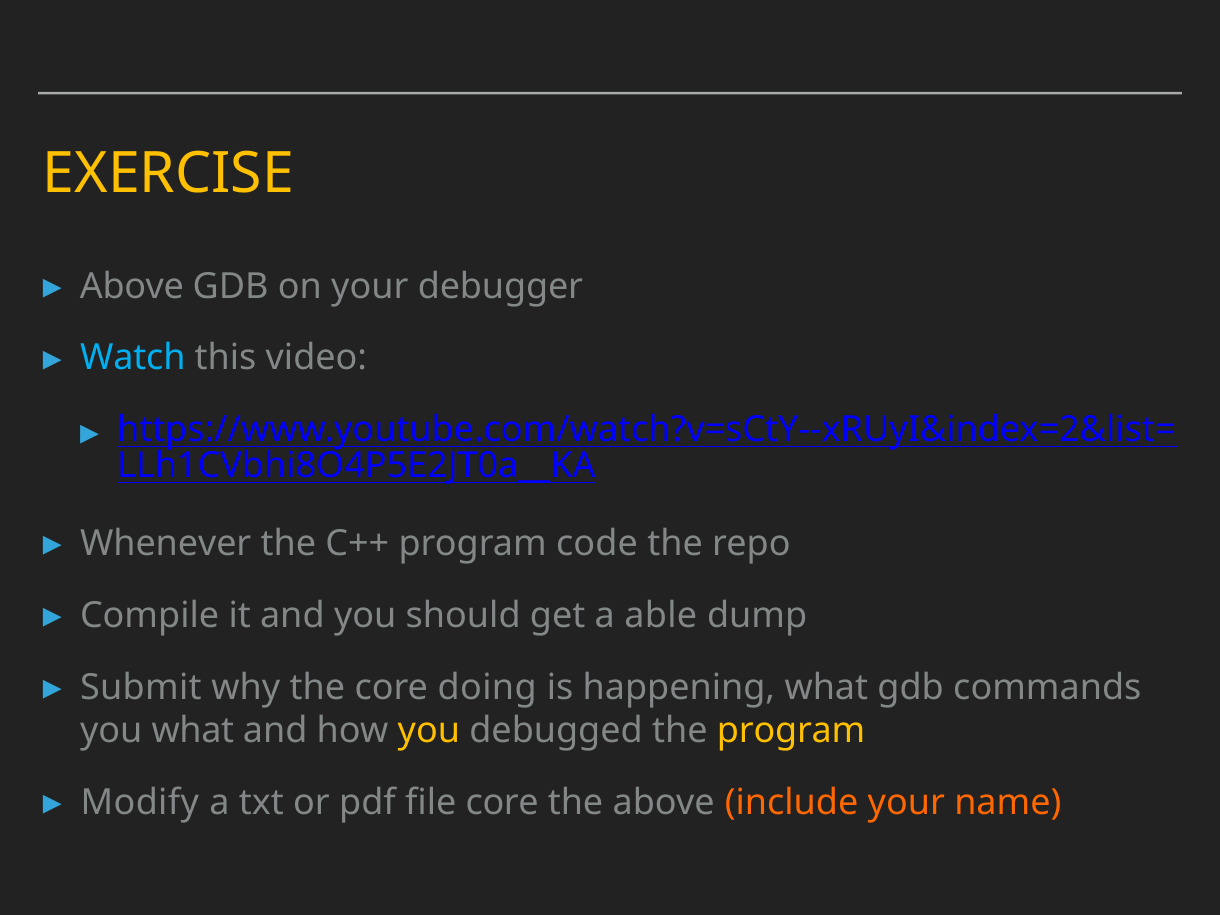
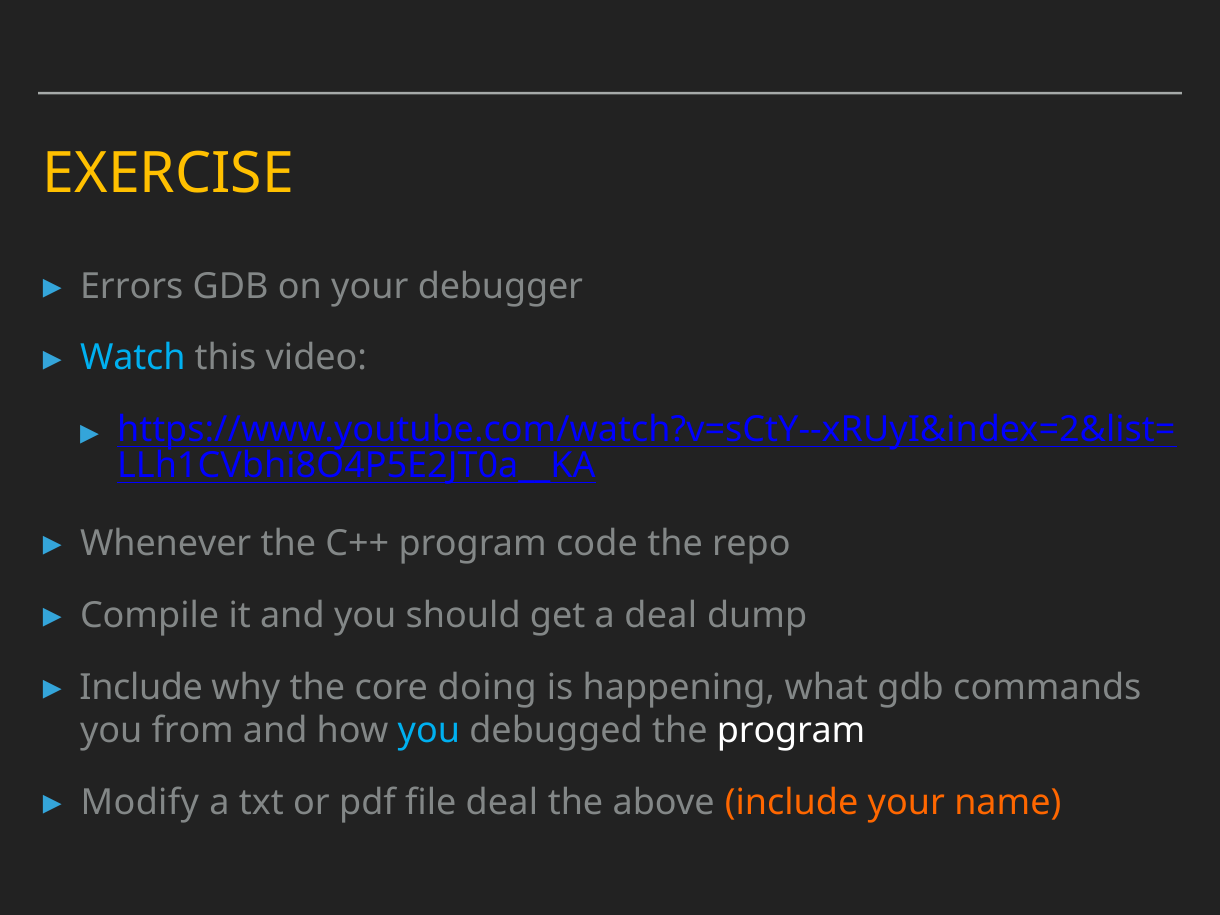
Above: Above -> Errors (132, 286)
a able: able -> deal (661, 615)
Submit: Submit -> Include (141, 687)
you what: what -> from (193, 731)
you colour: yellow -> light blue (429, 731)
program colour: yellow -> white (791, 731)
file core: core -> deal (502, 802)
